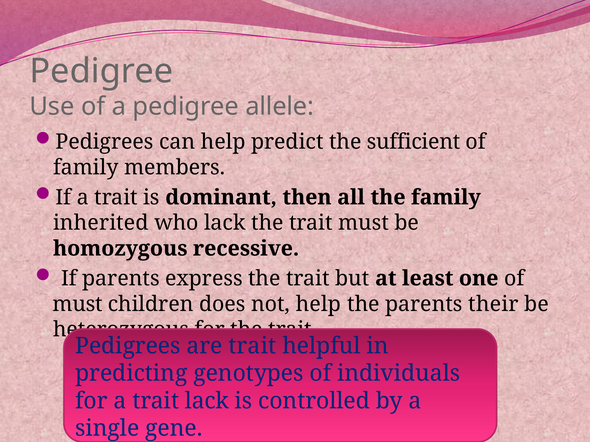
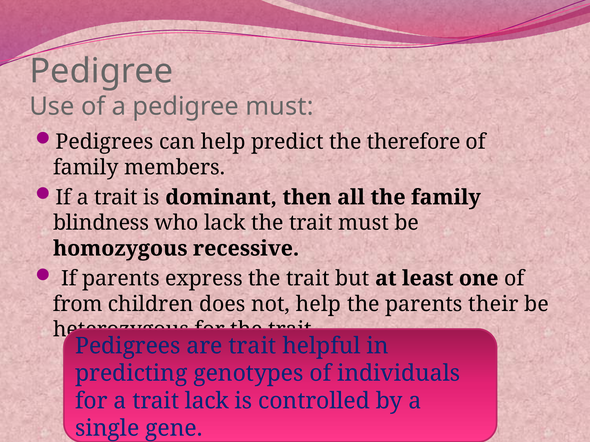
pedigree allele: allele -> must (280, 107)
sufficient: sufficient -> therefore (414, 142)
inherited: inherited -> blindness (101, 223)
must: must -> from (78, 304)
